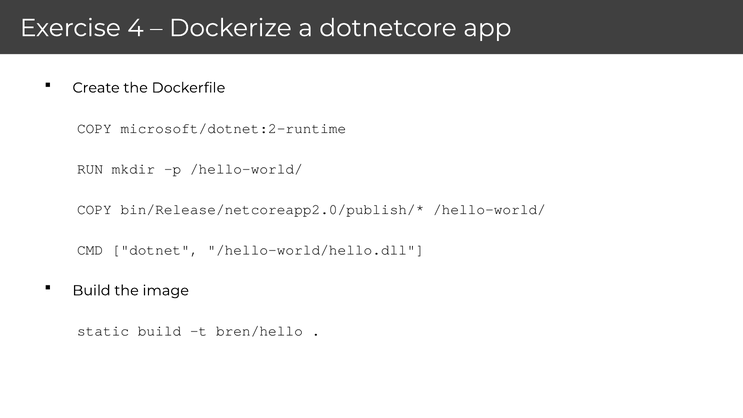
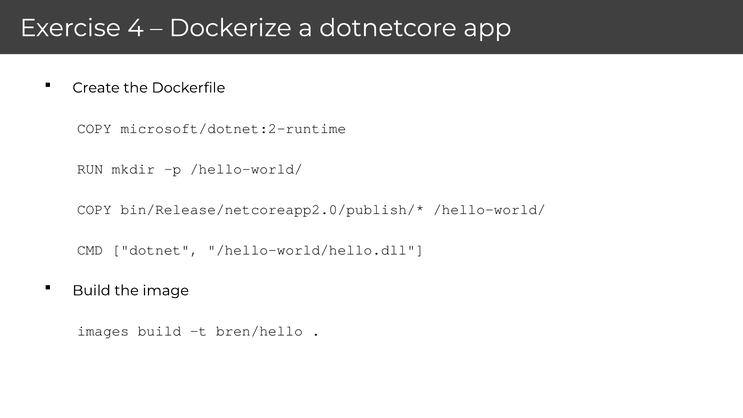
static: static -> images (103, 331)
